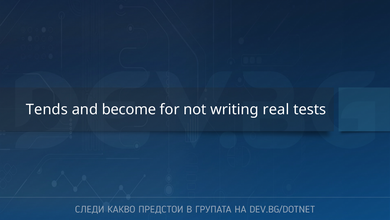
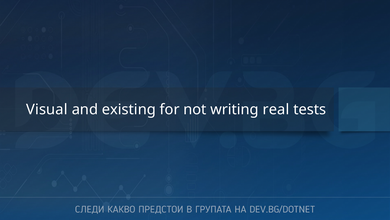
Tends: Tends -> Visual (47, 109)
become: become -> existing (129, 109)
